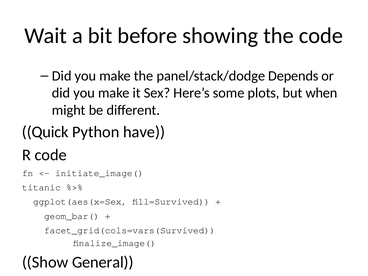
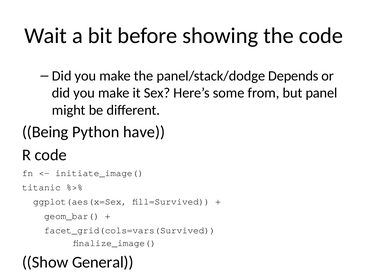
plots: plots -> from (264, 93)
when: when -> panel (321, 93)
Quick: Quick -> Being (45, 132)
